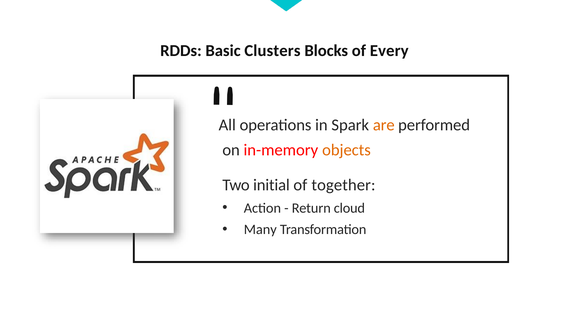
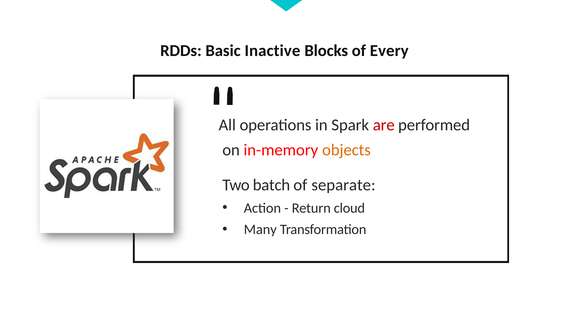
Clusters: Clusters -> Inactive (272, 51)
are colour: orange -> red (384, 125)
initial: initial -> batch (271, 185)
together: together -> separate (343, 185)
